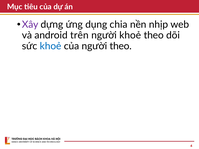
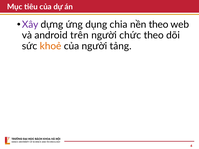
nền nhịp: nhịp -> theo (159, 25)
người khoẻ: khoẻ -> chức (130, 35)
khoẻ colour: blue -> orange (51, 46)
người theo: theo -> tảng (121, 46)
